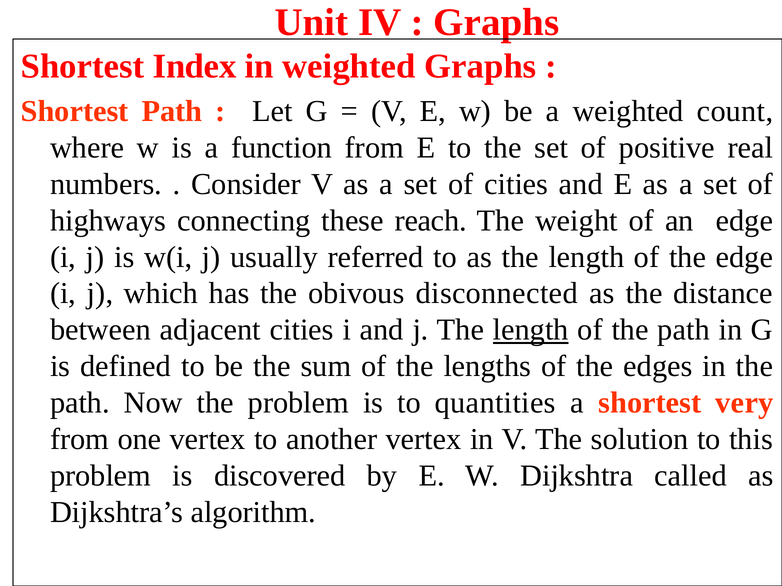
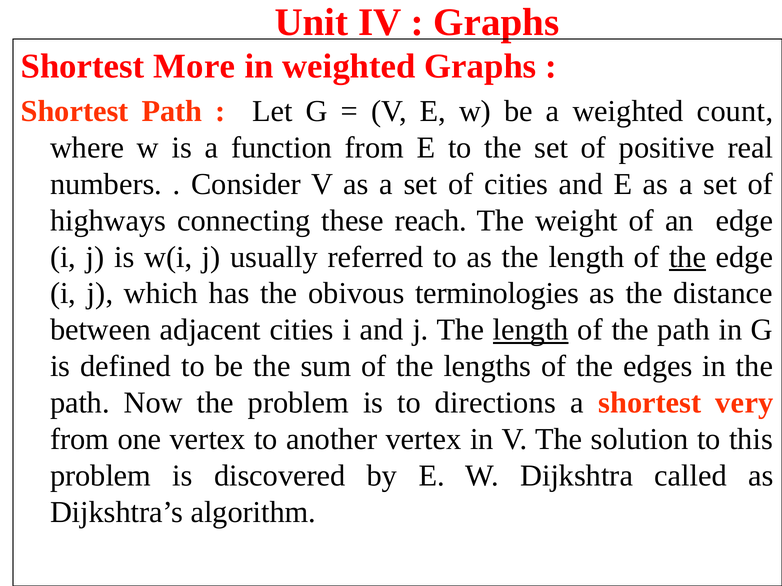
Index: Index -> More (194, 66)
the underline: none -> present (688, 257)
disconnected: disconnected -> terminologies (497, 294)
quantities: quantities -> directions (495, 403)
